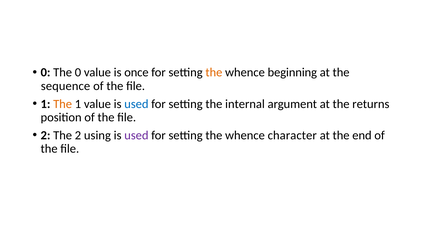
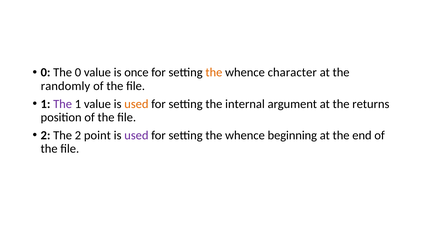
beginning: beginning -> character (292, 72)
sequence: sequence -> randomly (65, 86)
The colour: orange -> purple (63, 104)
used colour: blue -> orange (136, 104)
using: using -> point (97, 135)
character: character -> beginning (292, 135)
